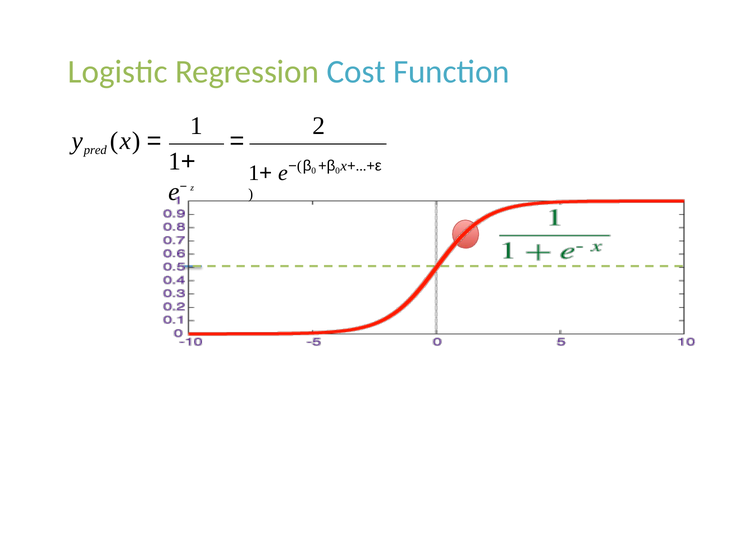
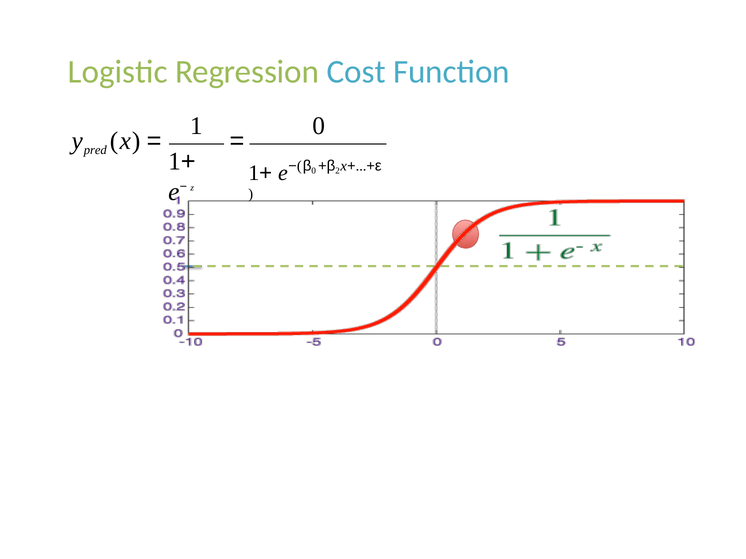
1 2: 2 -> 0 (319, 126)
0: 0 -> 2 (338, 171)
